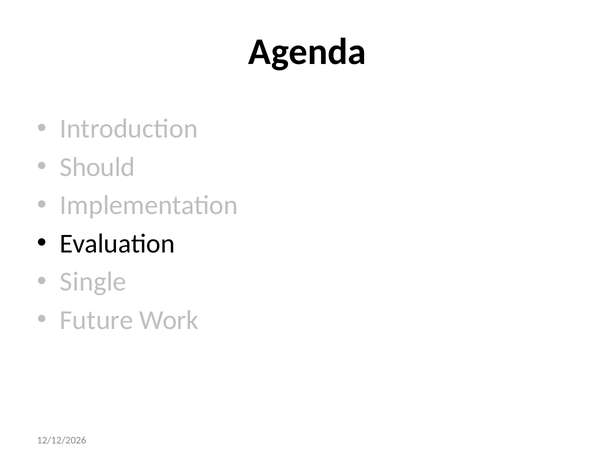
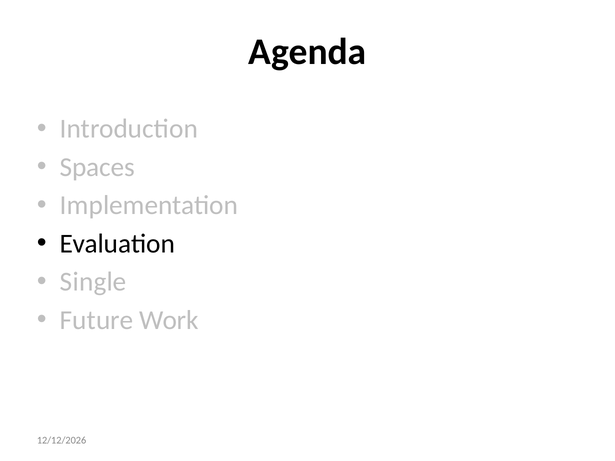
Should: Should -> Spaces (97, 167)
